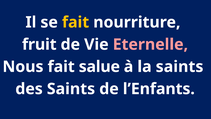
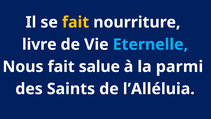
fruit: fruit -> livre (39, 44)
Eternelle colour: pink -> light blue (150, 44)
la saints: saints -> parmi (180, 67)
l’Enfants: l’Enfants -> l’Alléluia (159, 89)
